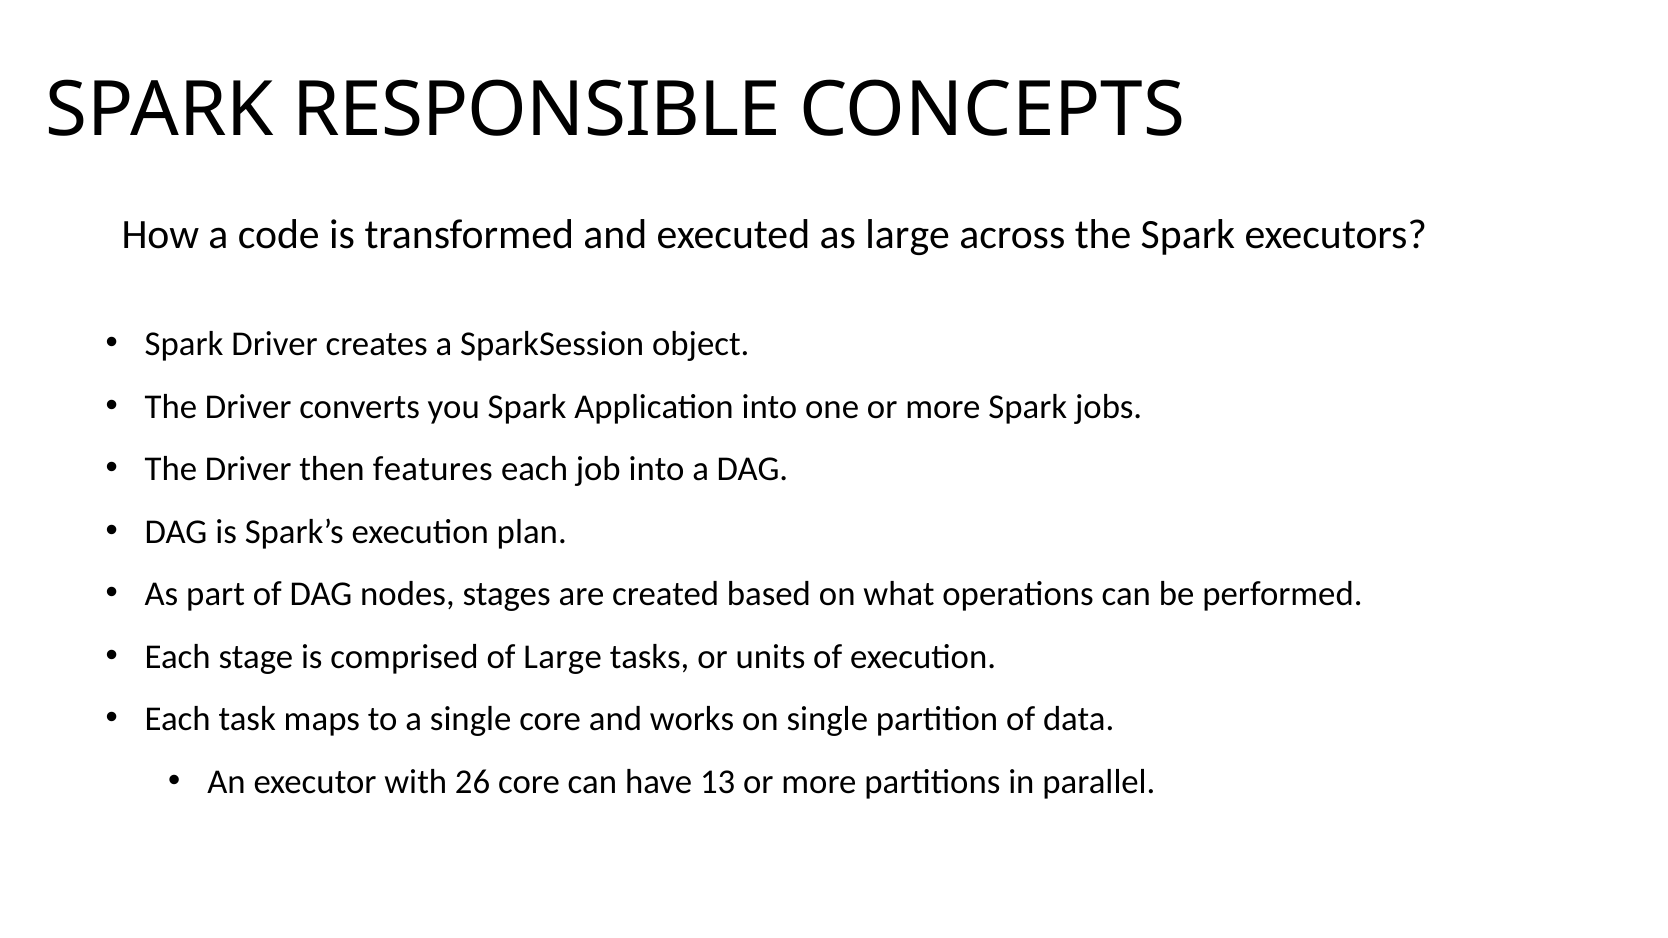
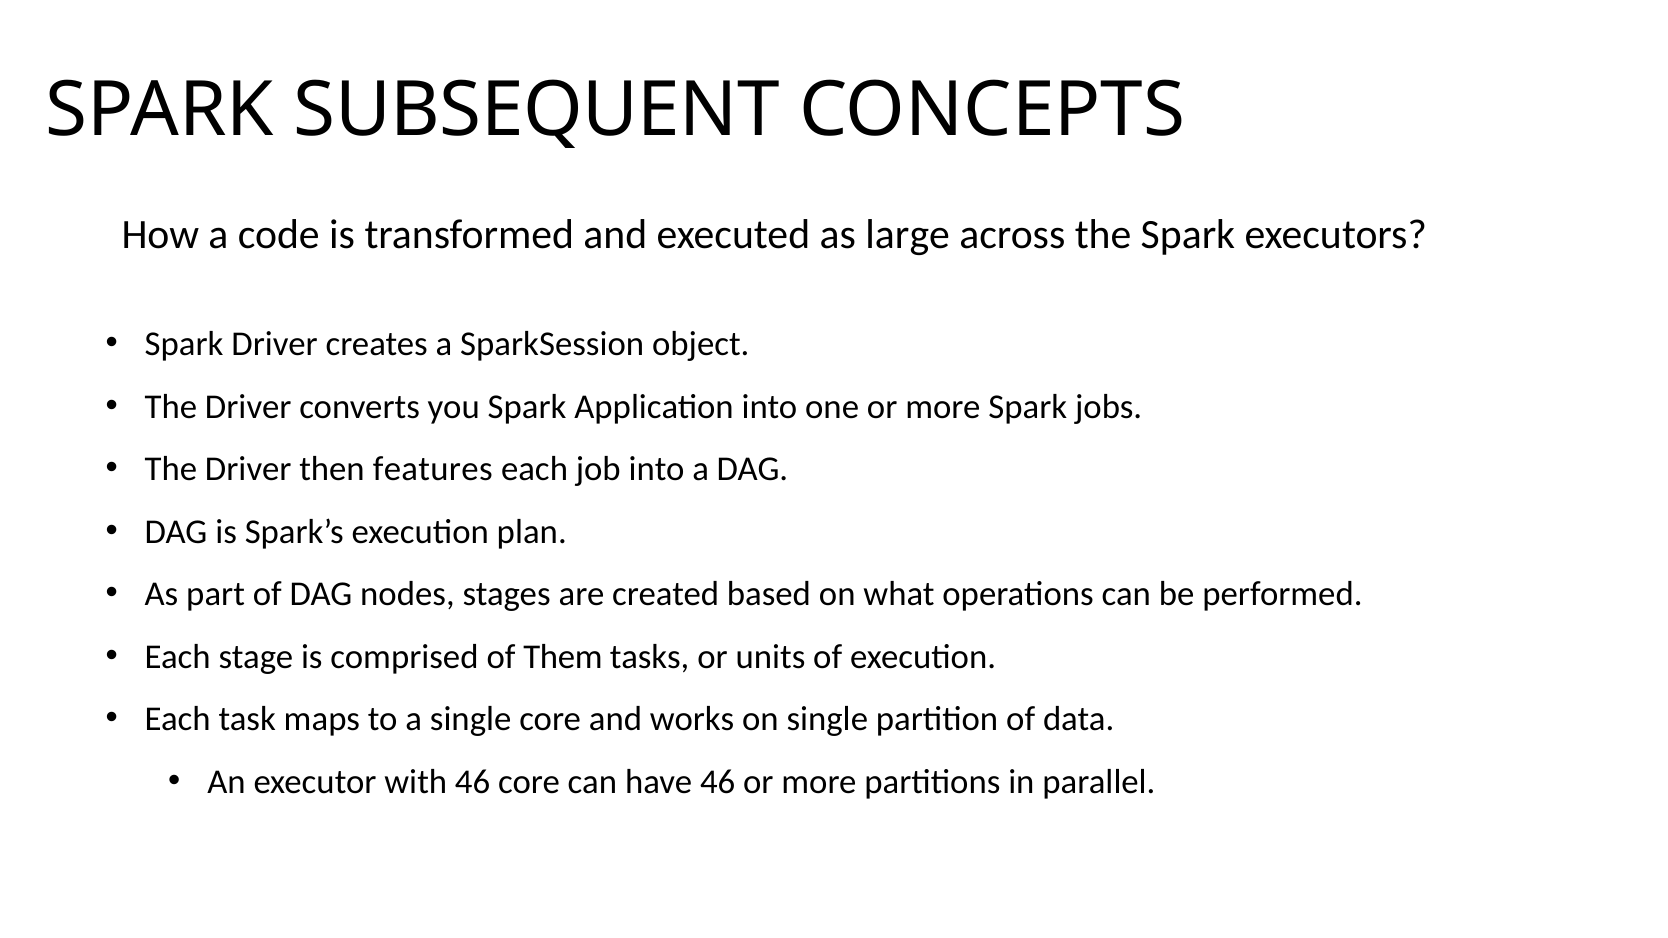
RESPONSIBLE: RESPONSIBLE -> SUBSEQUENT (537, 110)
of Large: Large -> Them (563, 657)
with 26: 26 -> 46 (473, 782)
have 13: 13 -> 46 (718, 782)
